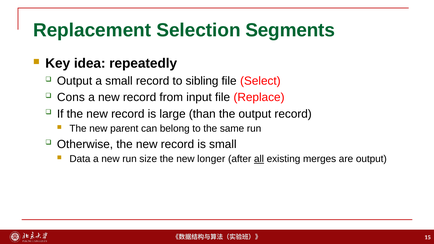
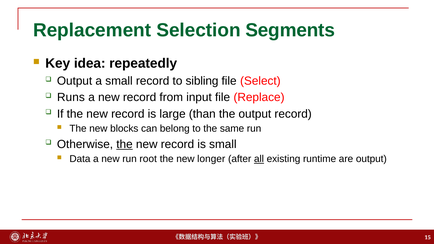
Cons: Cons -> Runs (71, 97)
parent: parent -> blocks (124, 129)
the underline: none -> present (125, 144)
size: size -> root (148, 159)
merges: merges -> runtime (320, 159)
